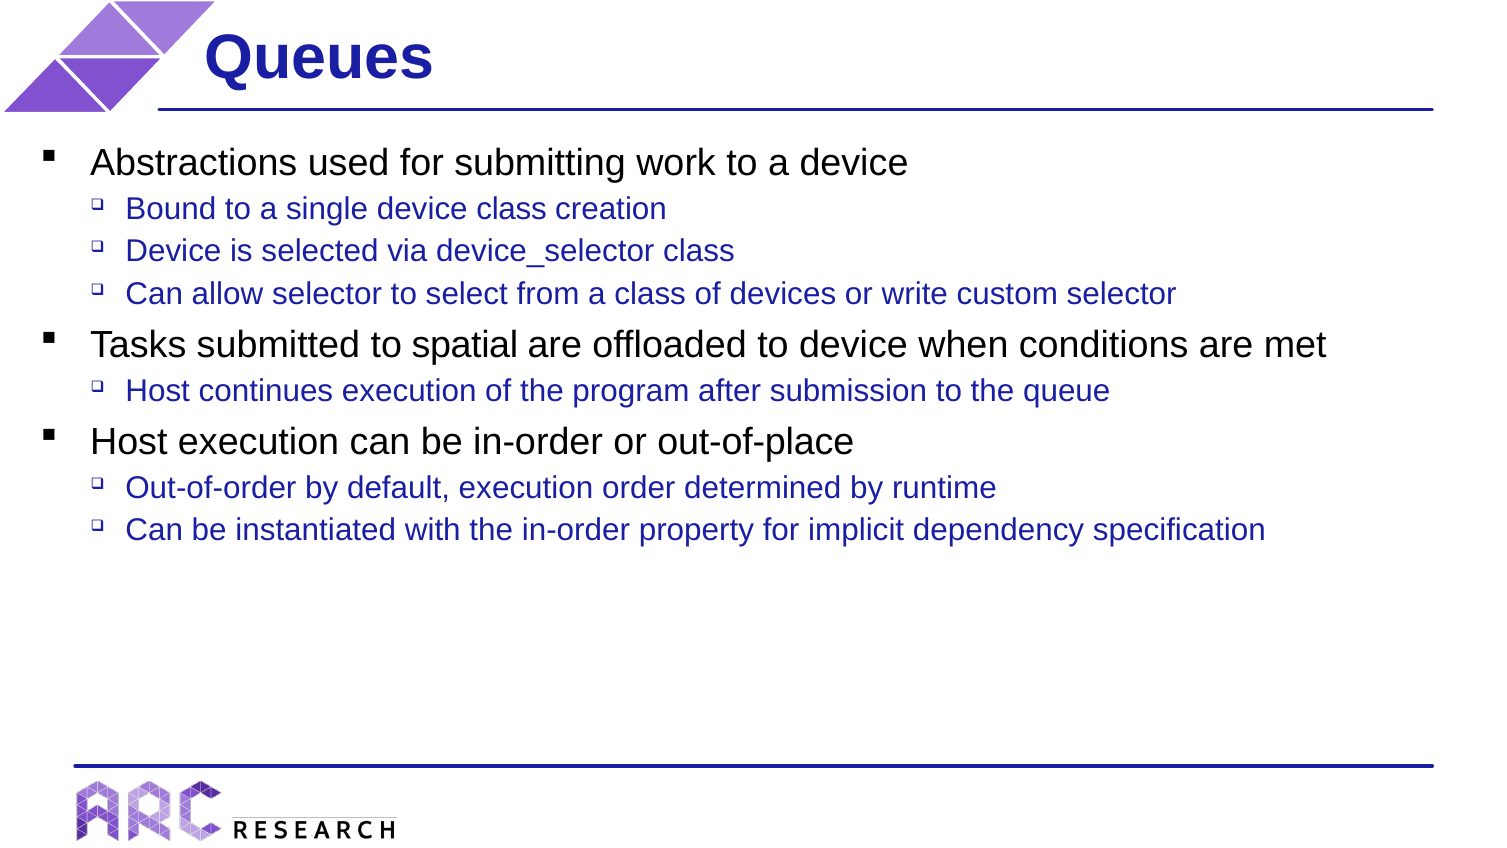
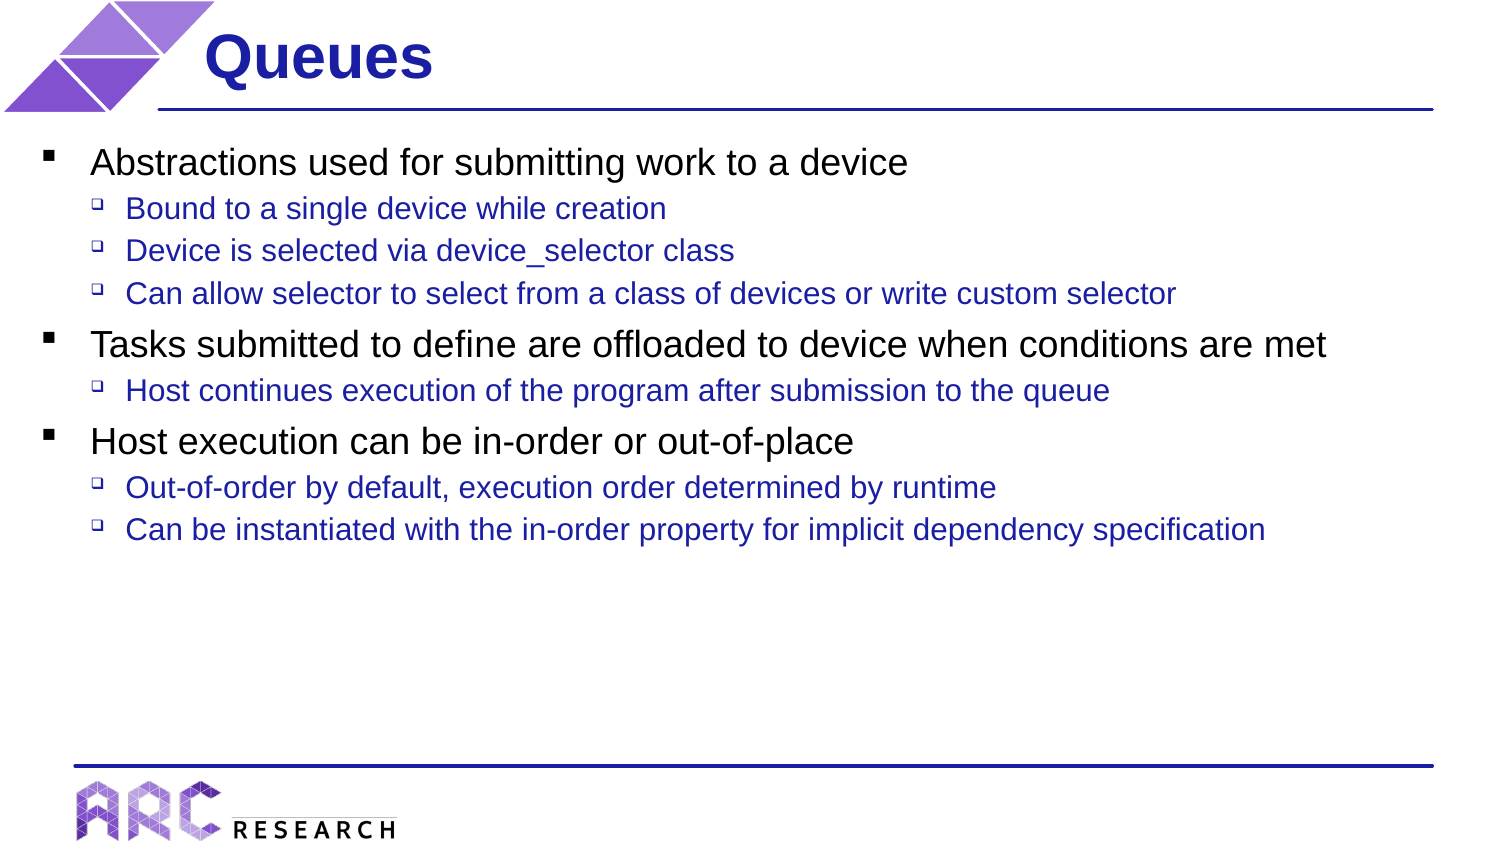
device class: class -> while (512, 209)
spatial: spatial -> define (465, 345)
